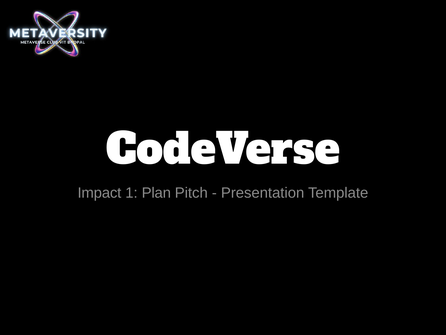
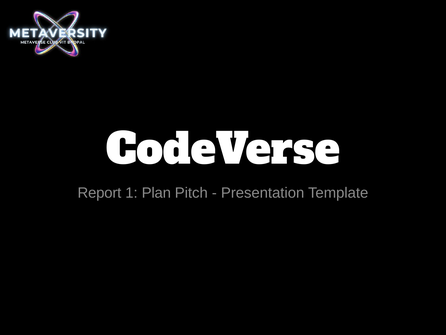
Impact: Impact -> Report (99, 193)
